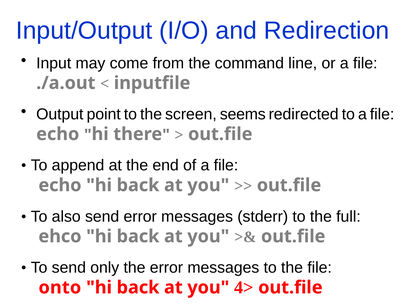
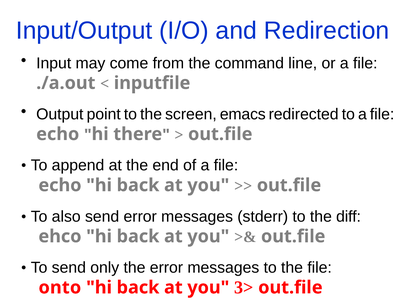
seems: seems -> emacs (243, 114)
full: full -> diff (349, 216)
4>: 4> -> 3> (244, 287)
